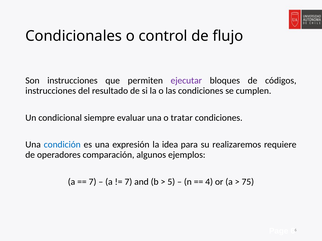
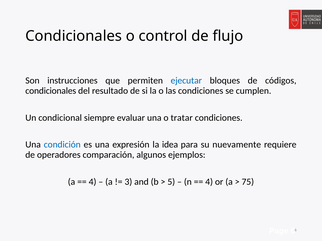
ejecutar colour: purple -> blue (186, 81)
instrucciones: instrucciones -> condicionales (51, 91)
realizaremos: realizaremos -> nuevamente (237, 145)
7: 7 -> 4 (93, 182)
7: 7 -> 3 (128, 182)
